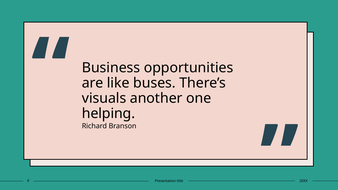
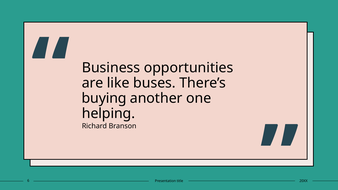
visuals: visuals -> buying (104, 98)
